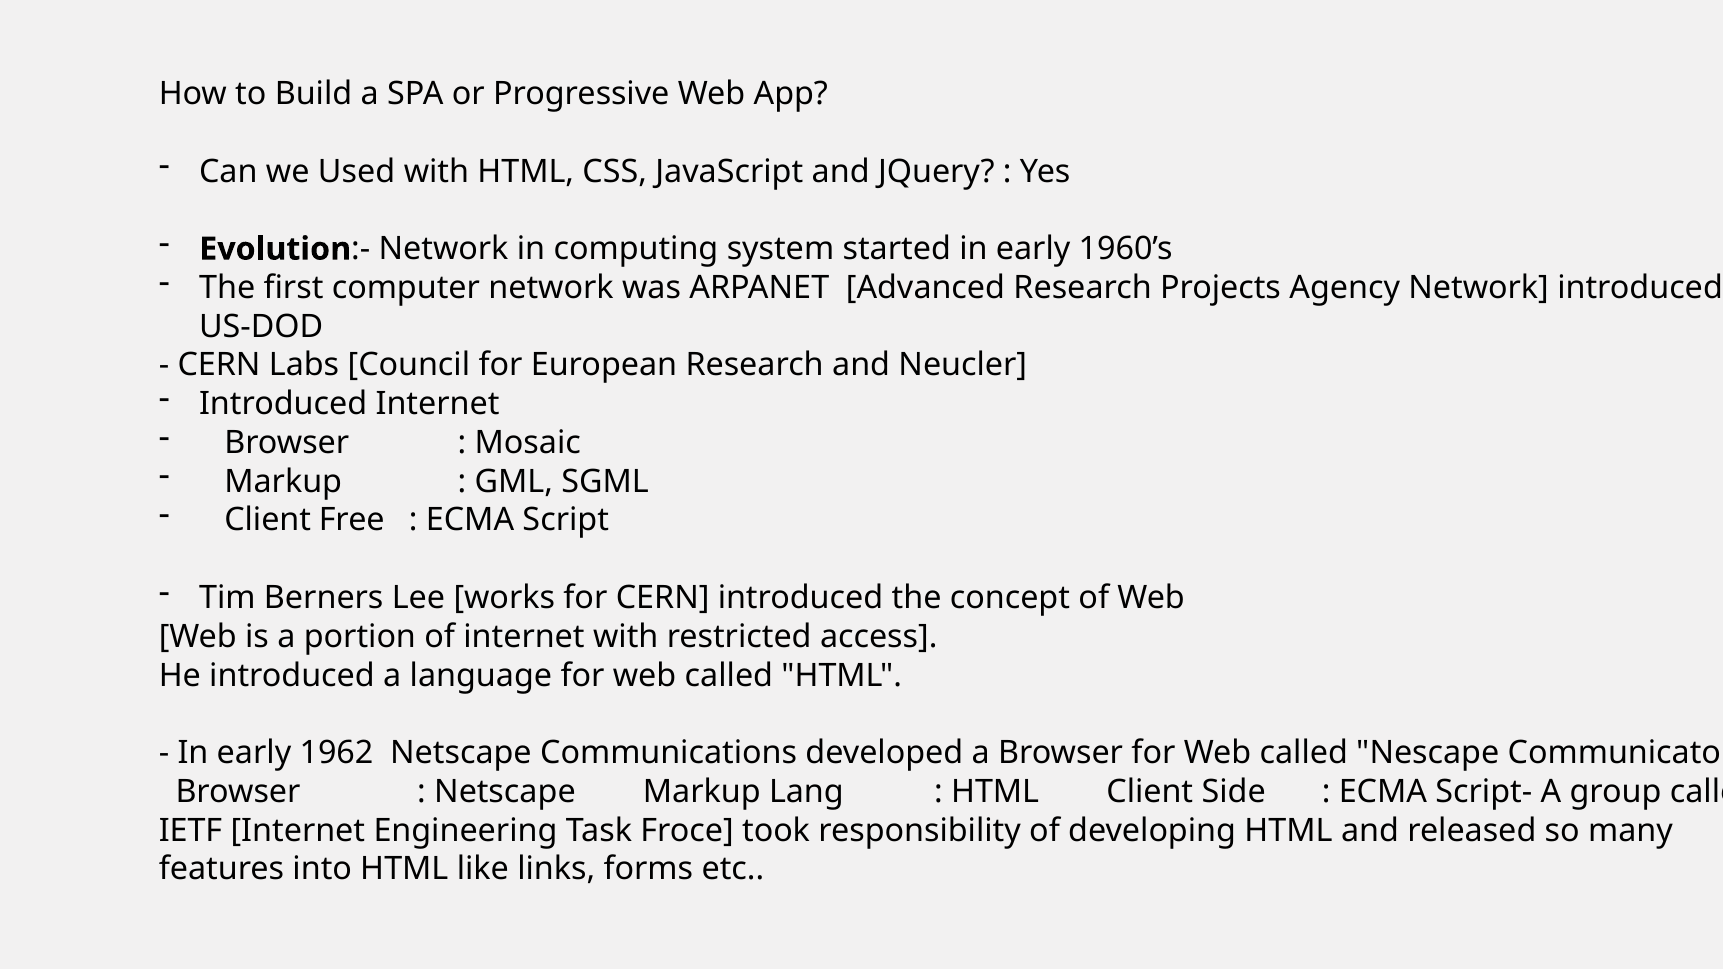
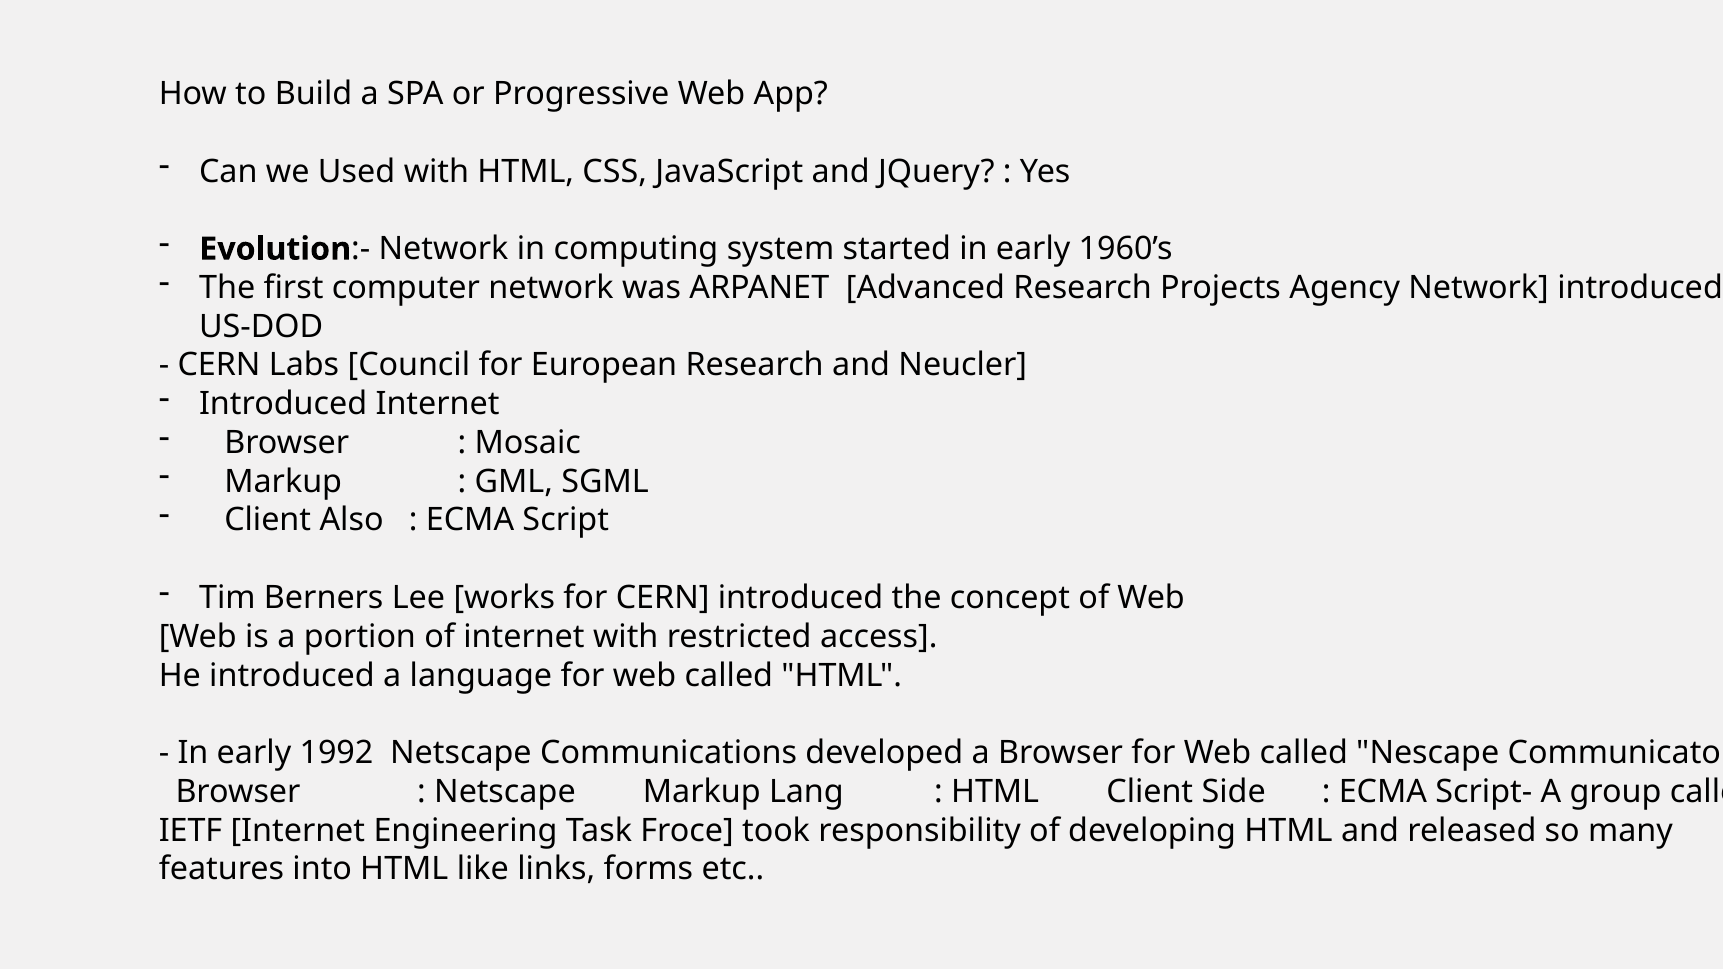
Free: Free -> Also (352, 520)
1962: 1962 -> 1992 (336, 753)
